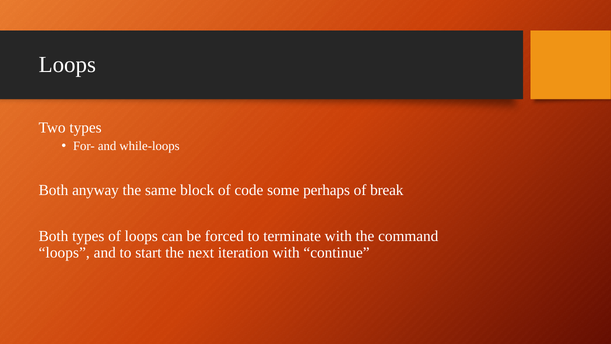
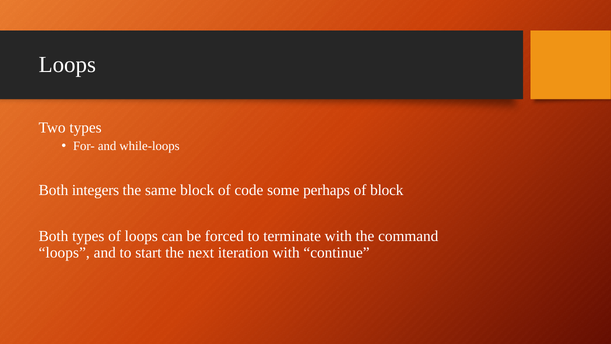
anyway: anyway -> integers (96, 190)
of break: break -> block (387, 190)
